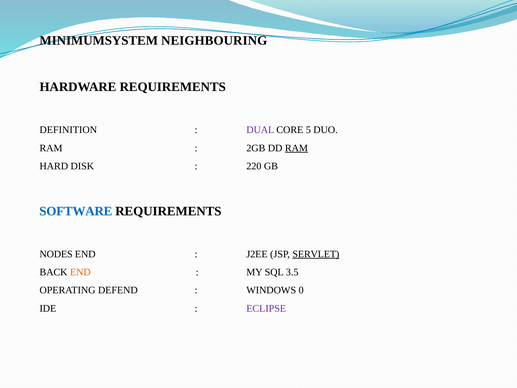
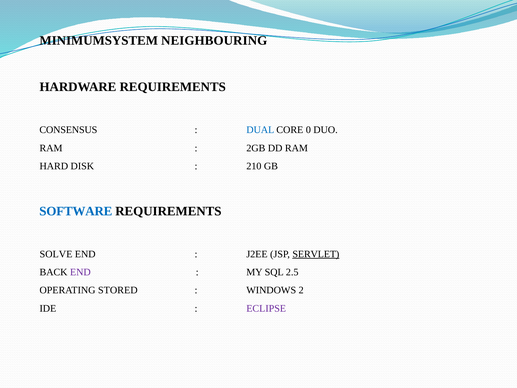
DEFINITION: DEFINITION -> CONSENSUS (68, 130)
DUAL colour: purple -> blue (260, 130)
5: 5 -> 0 (308, 130)
RAM underline: present -> none (296, 148)
220: 220 -> 210 (254, 166)
NODES: NODES -> SOLVE (56, 254)
END colour: orange -> purple (80, 272)
3.5: 3.5 -> 2.5 (292, 272)
DEFEND: DEFEND -> STORED (118, 290)
0: 0 -> 2 (301, 290)
